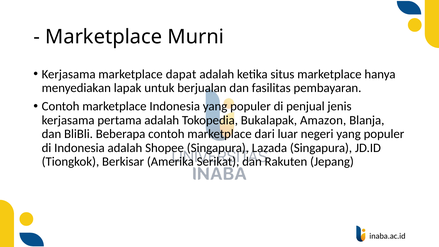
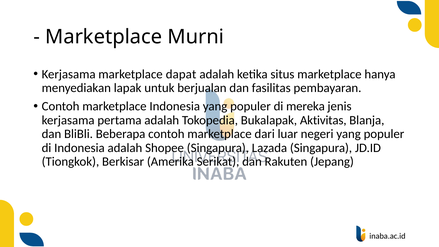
penjual: penjual -> mereka (305, 106)
Amazon: Amazon -> Aktivitas (323, 120)
